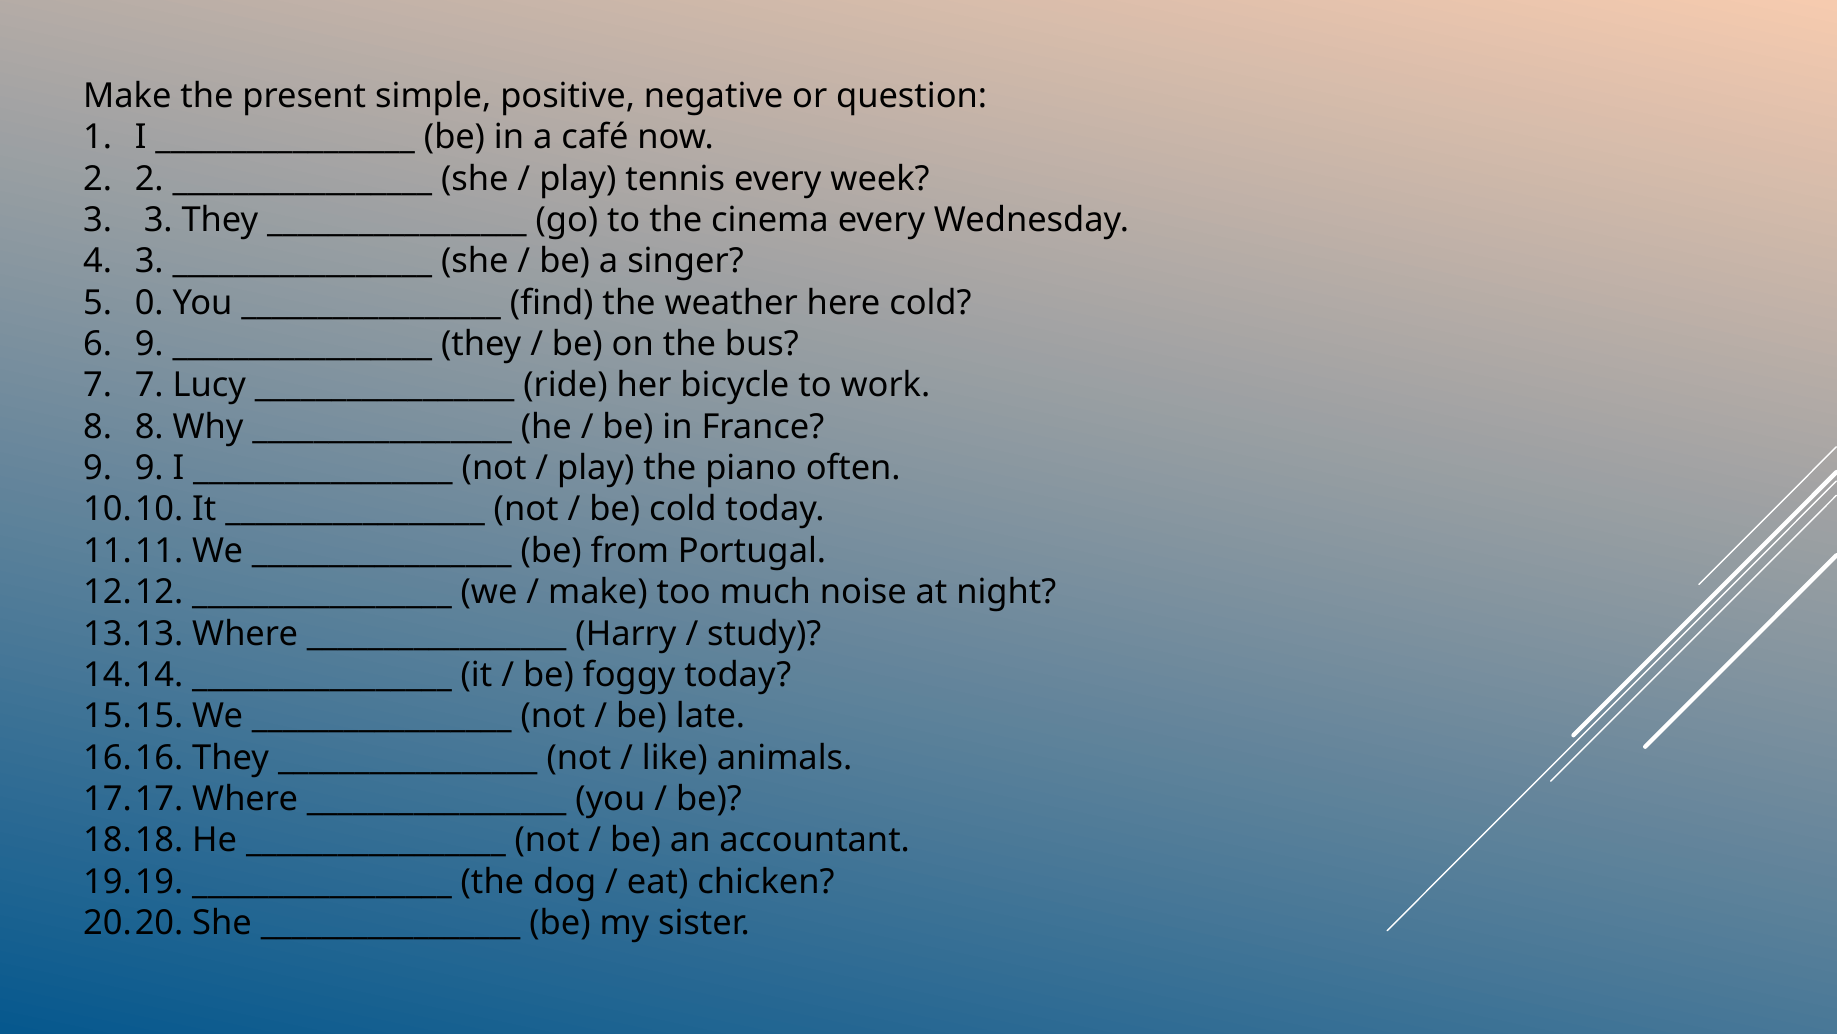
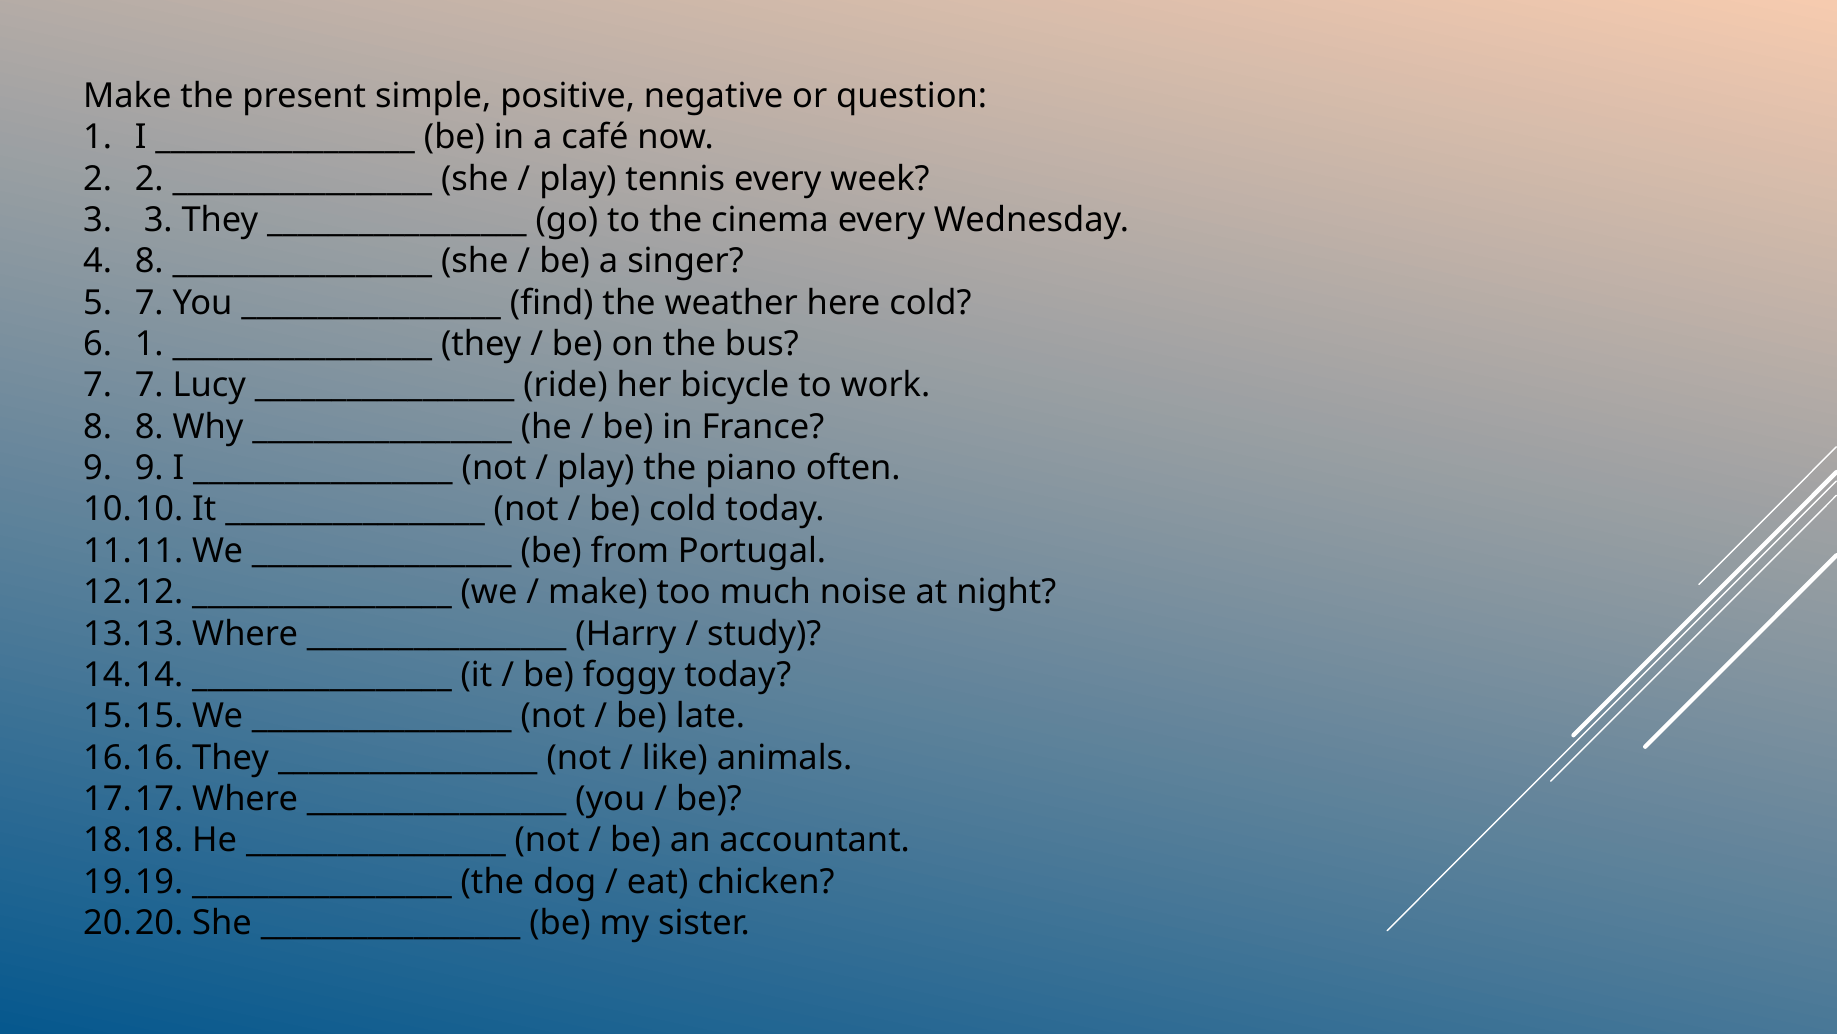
4 3: 3 -> 8 (149, 261)
5 0: 0 -> 7 (149, 303)
6 9: 9 -> 1 (149, 344)
